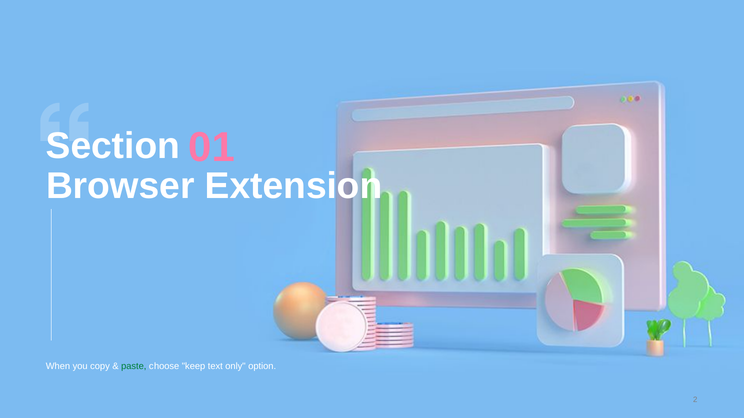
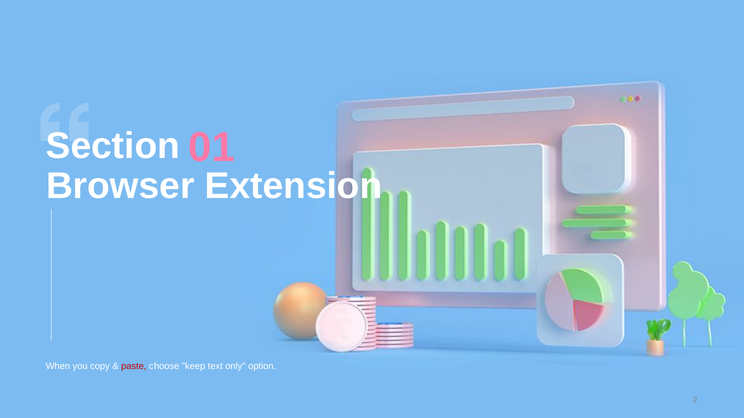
paste colour: green -> red (134, 366)
